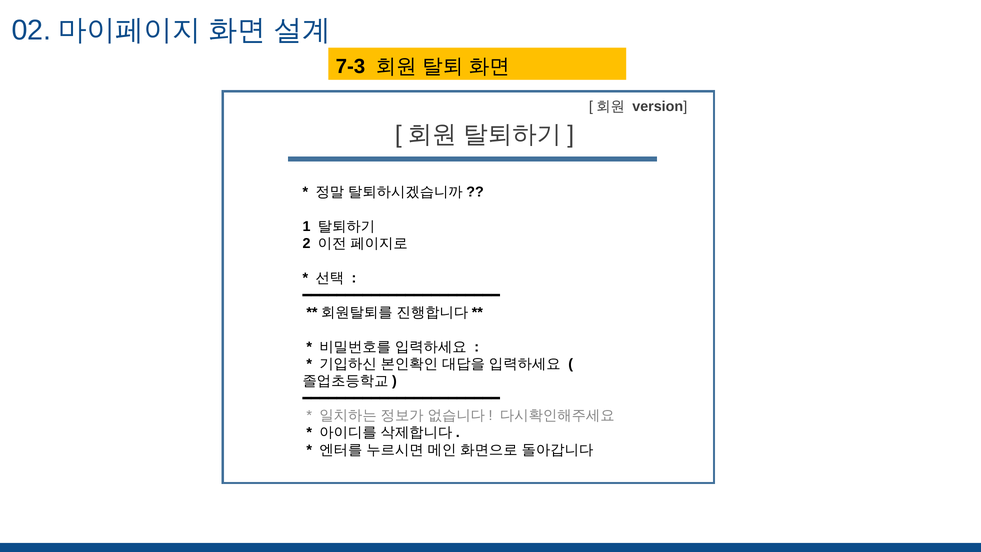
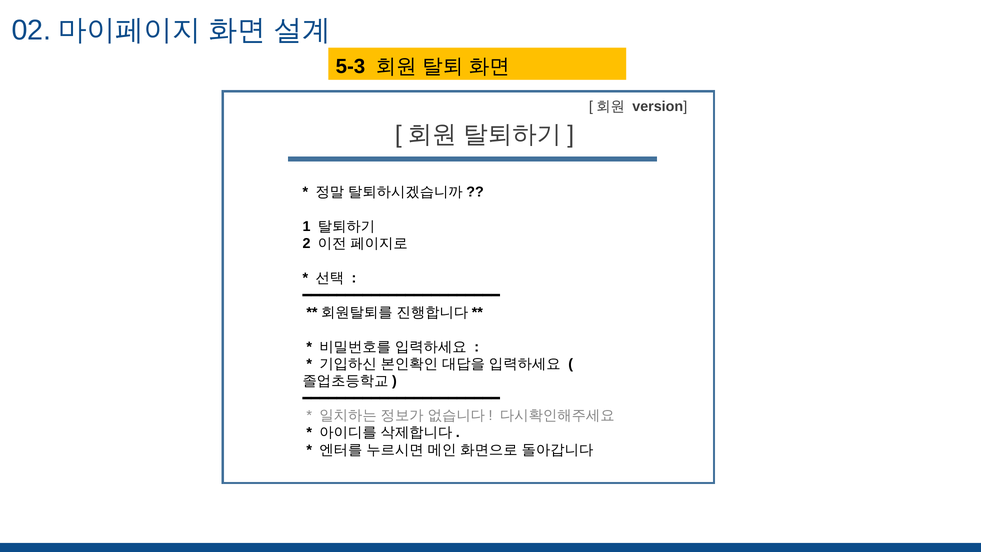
7-3: 7-3 -> 5-3 (350, 67)
